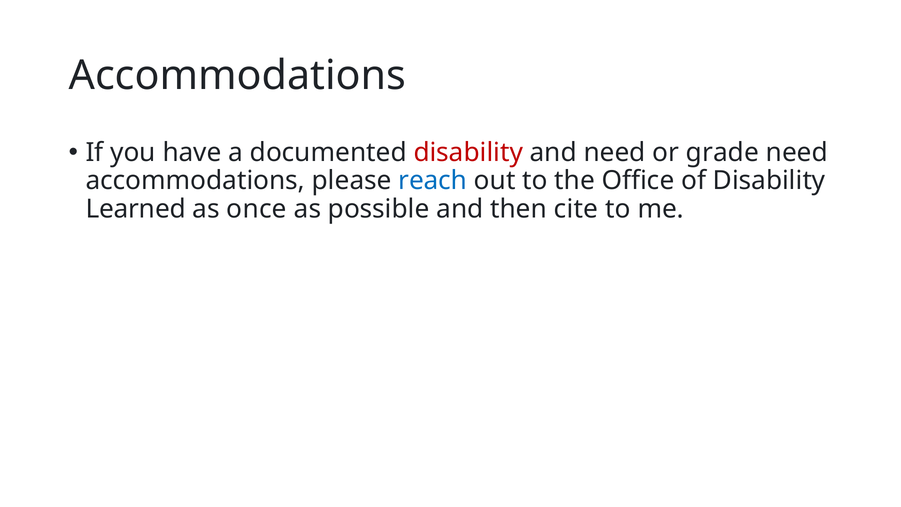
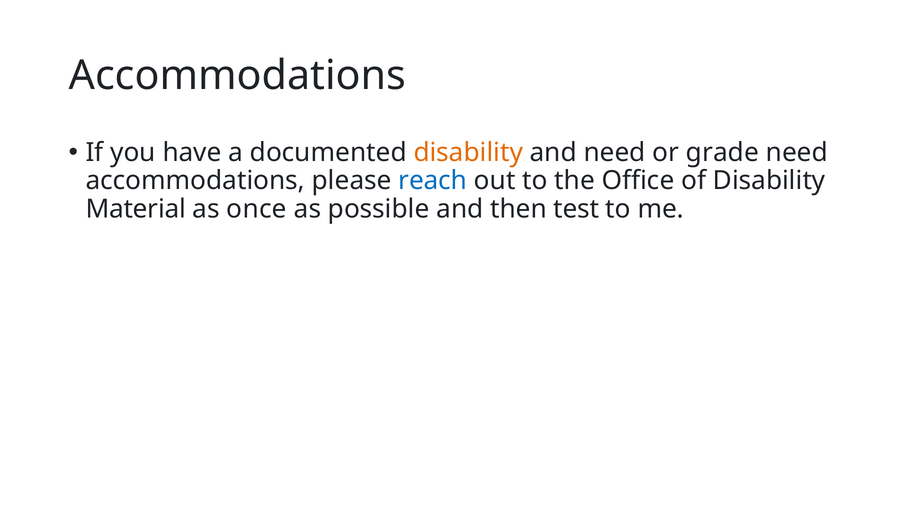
disability colour: red -> orange (468, 152)
Learned: Learned -> Material (136, 209)
cite: cite -> test (576, 209)
